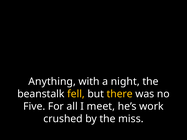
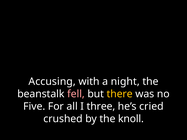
Anything: Anything -> Accusing (52, 82)
fell colour: yellow -> pink (76, 94)
meet: meet -> three (101, 107)
work: work -> cried (151, 107)
miss: miss -> knoll (131, 119)
